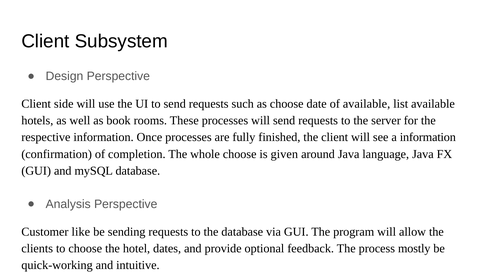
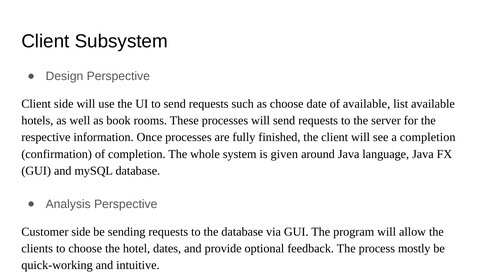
a information: information -> completion (428, 137)
whole choose: choose -> system (240, 154)
Customer like: like -> side (81, 232)
